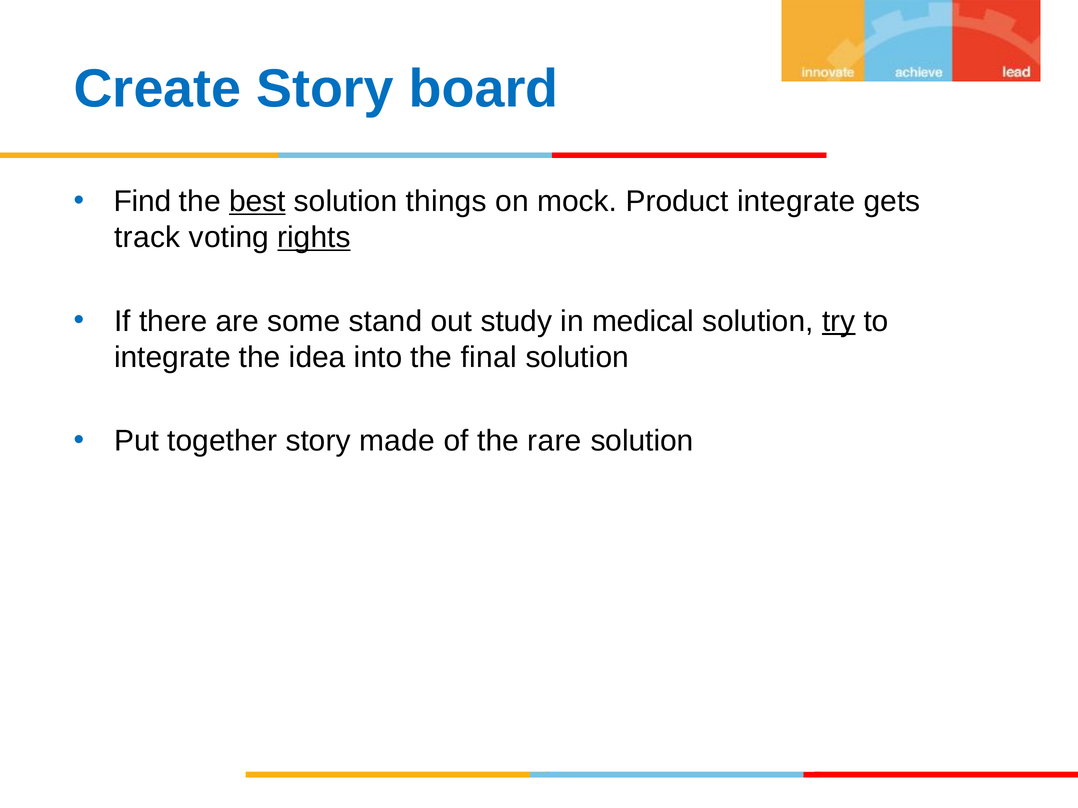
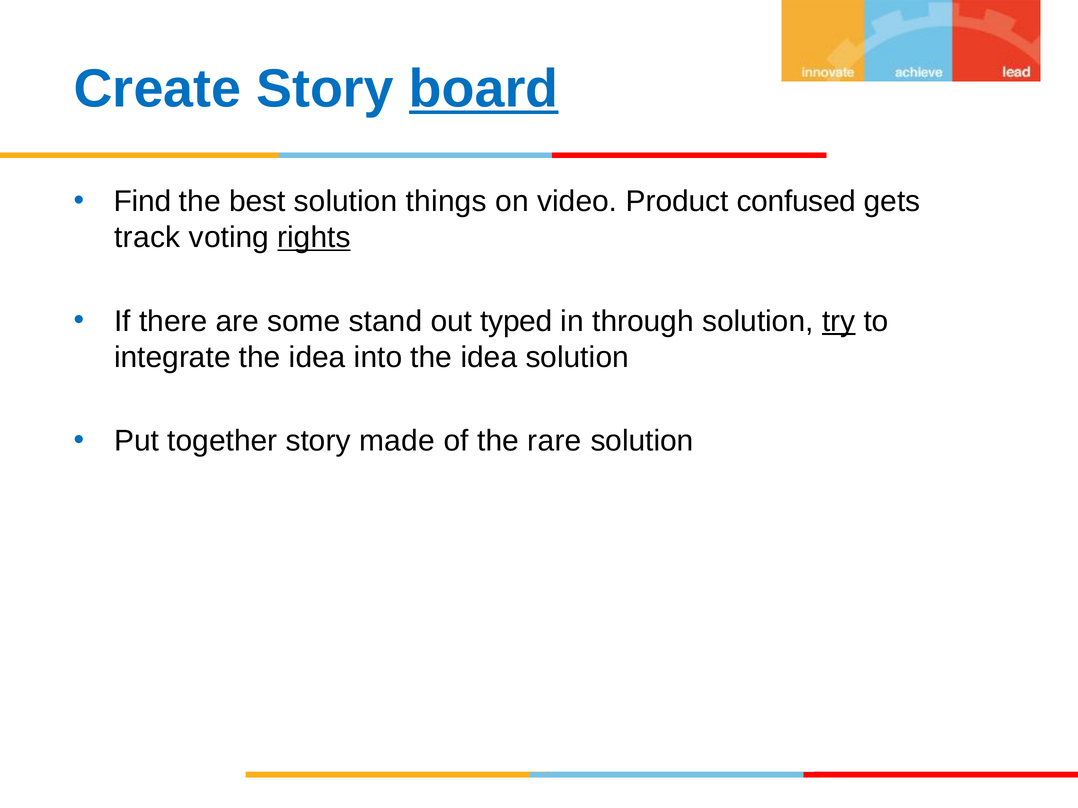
board underline: none -> present (484, 89)
best underline: present -> none (257, 202)
mock: mock -> video (577, 202)
Product integrate: integrate -> confused (796, 202)
study: study -> typed (516, 321)
medical: medical -> through (643, 321)
into the final: final -> idea (489, 357)
